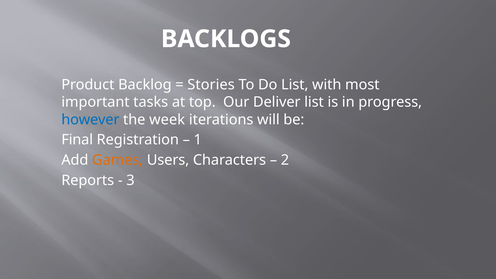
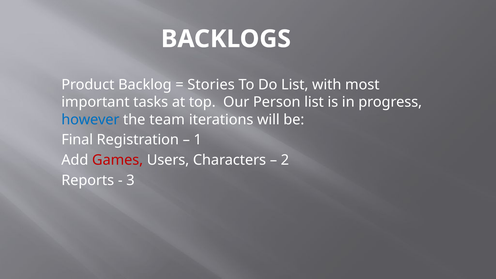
Deliver: Deliver -> Person (277, 102)
week: week -> team (167, 120)
Games colour: orange -> red (118, 160)
